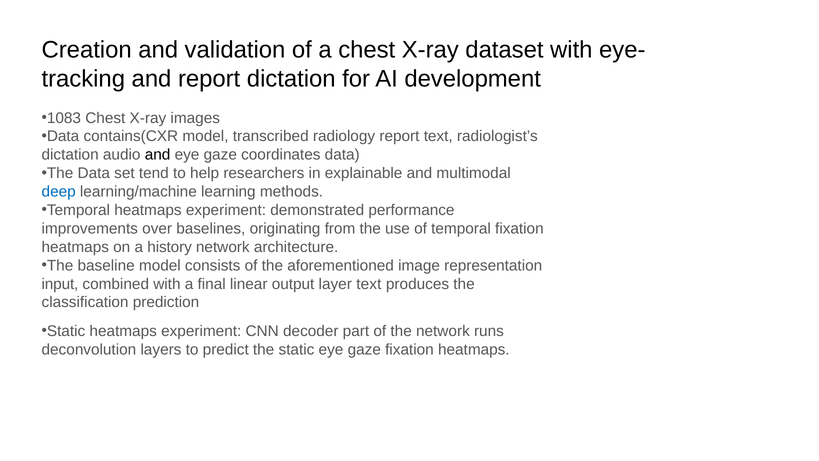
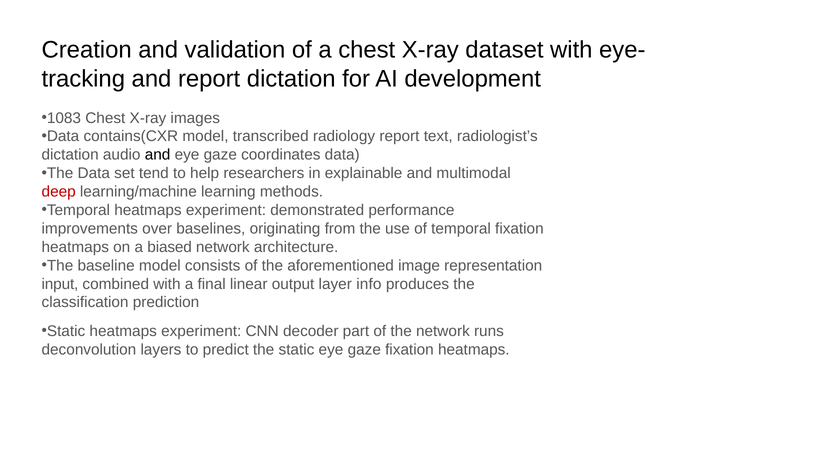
deep colour: blue -> red (59, 192)
history: history -> biased (170, 247)
layer text: text -> info (369, 284)
